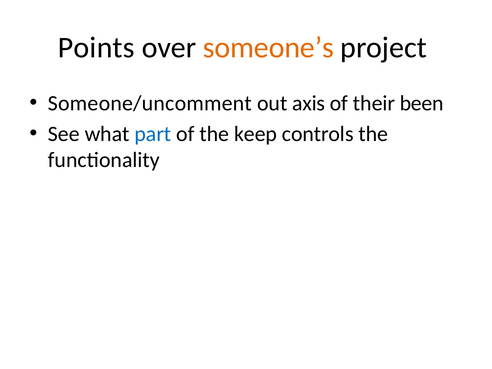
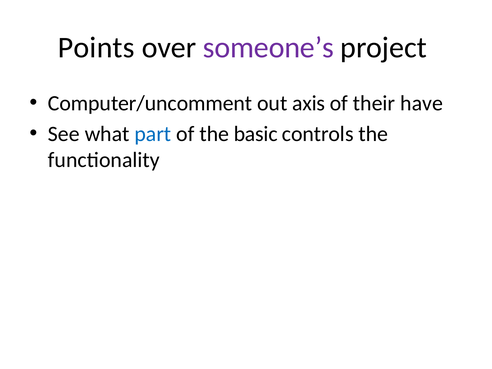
someone’s colour: orange -> purple (268, 48)
Someone/uncomment: Someone/uncomment -> Computer/uncomment (150, 103)
been: been -> have (422, 103)
keep: keep -> basic (256, 134)
